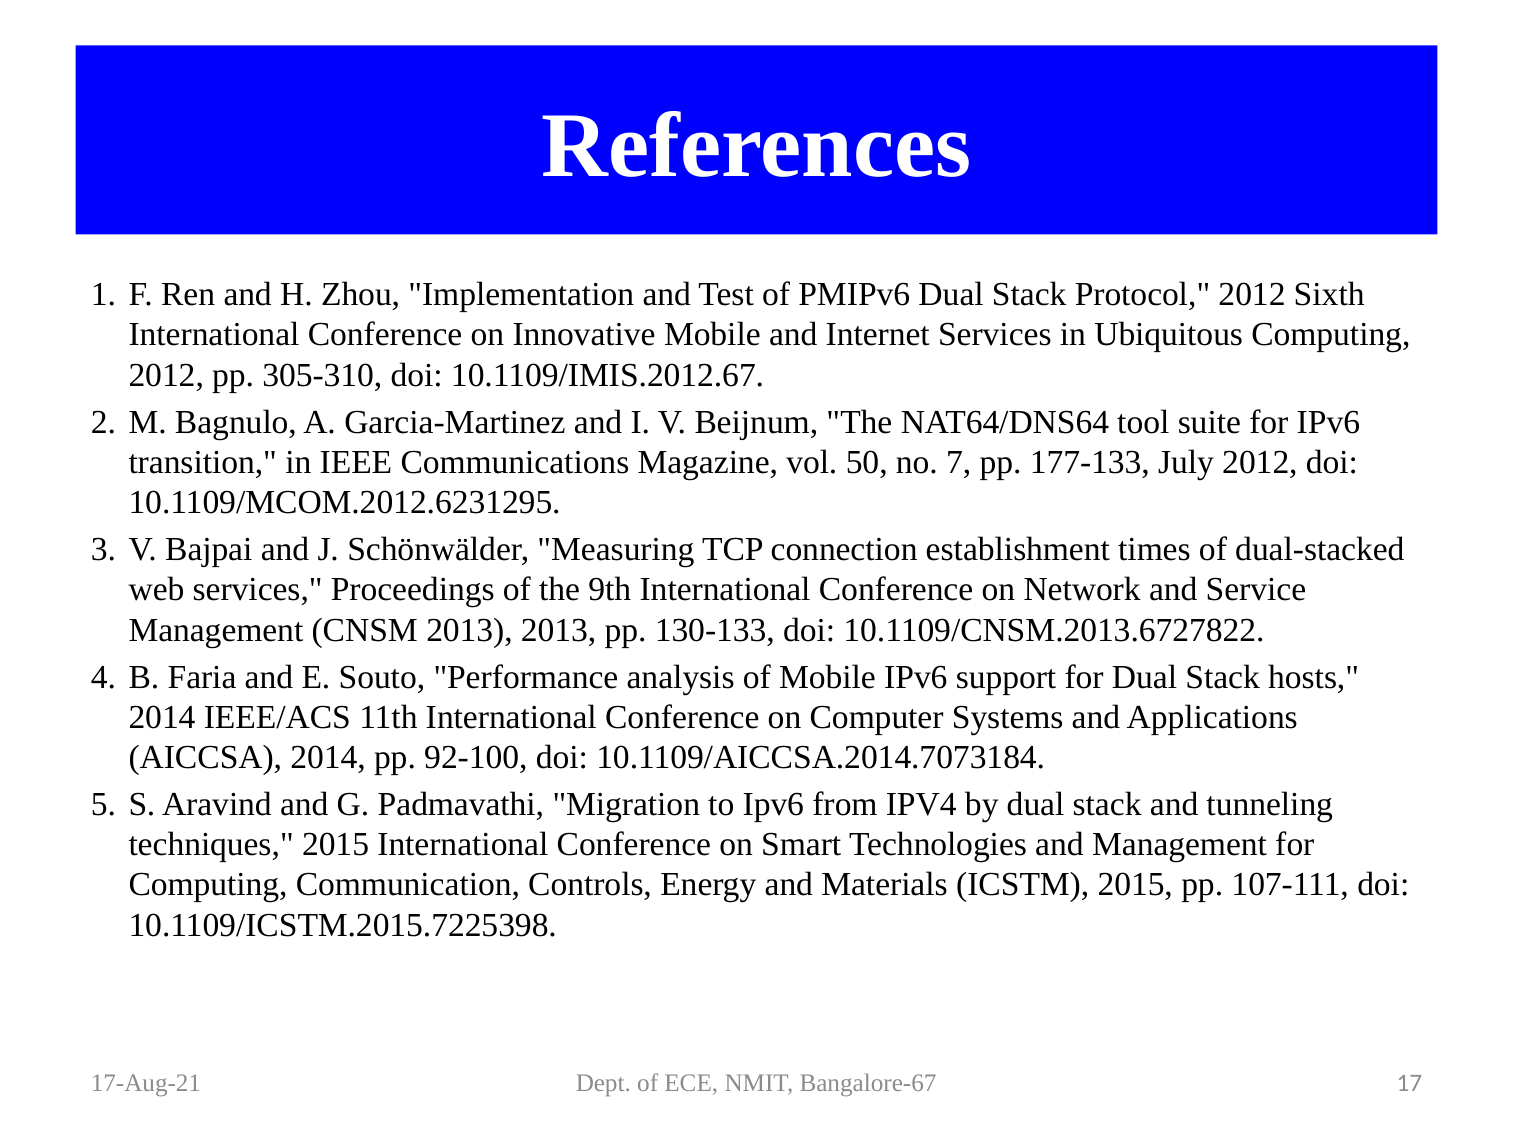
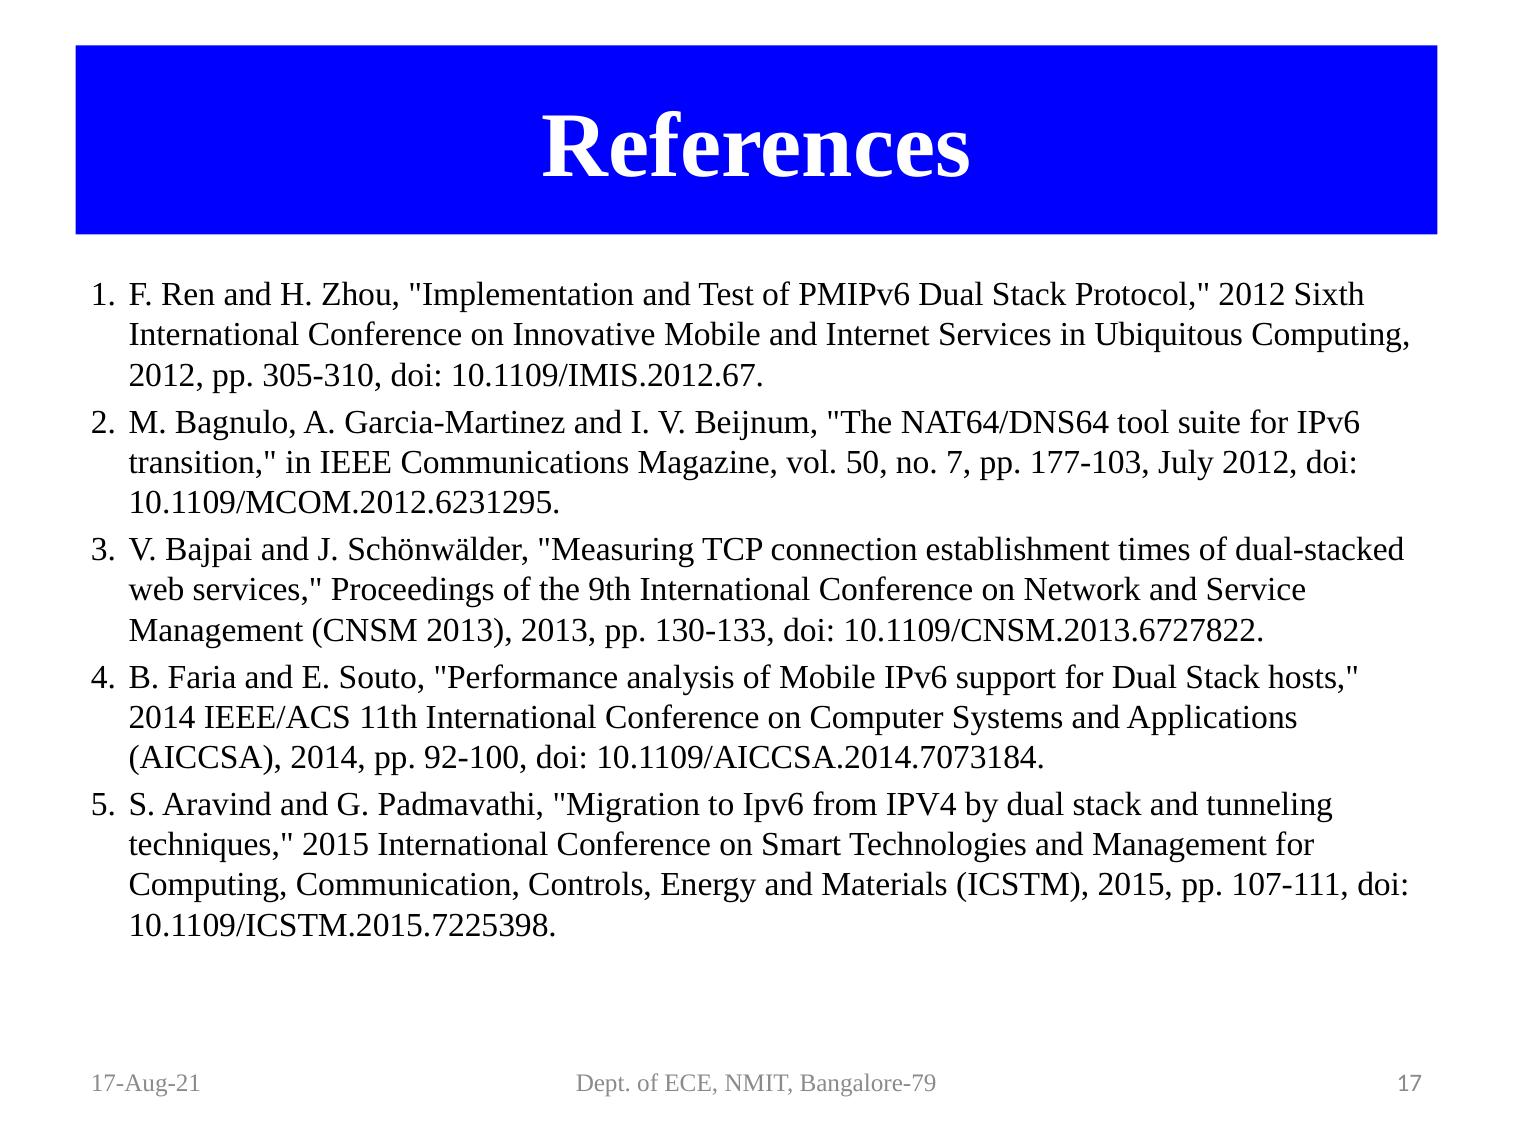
177-133: 177-133 -> 177-103 (1090, 463)
Bangalore-67: Bangalore-67 -> Bangalore-79 (868, 1084)
